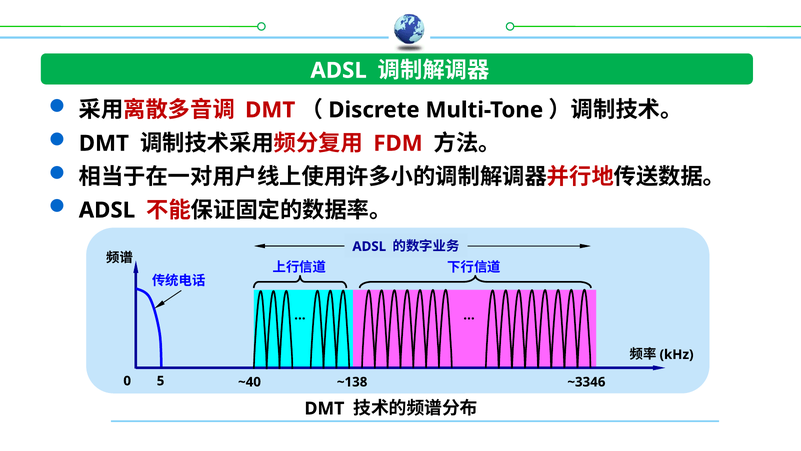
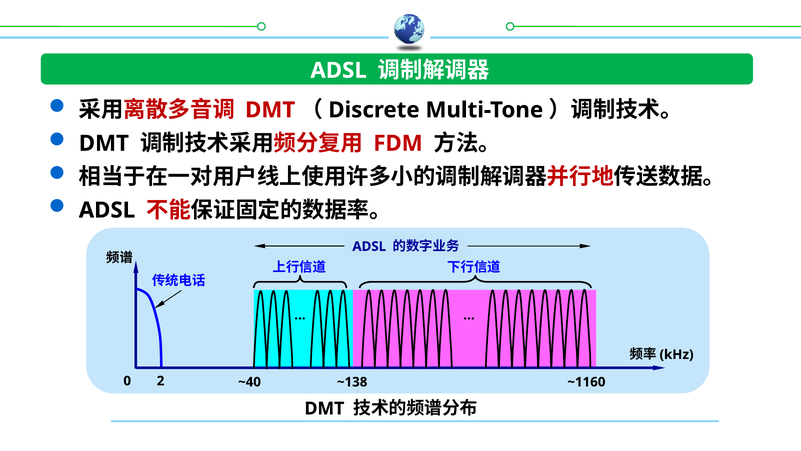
5: 5 -> 2 (161, 381)
~3346: ~3346 -> ~1160 (586, 382)
